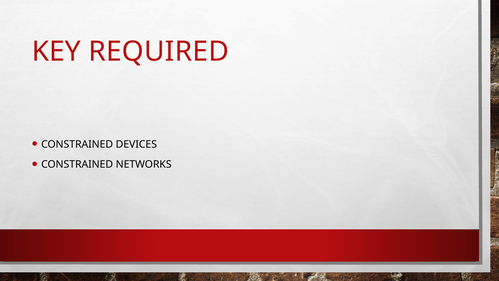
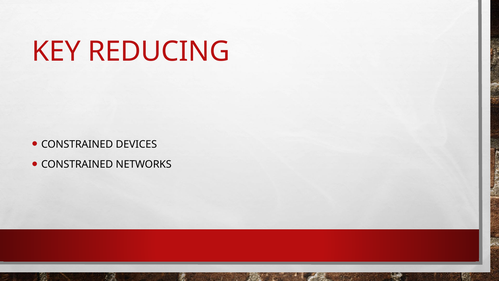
REQUIRED: REQUIRED -> REDUCING (159, 51)
